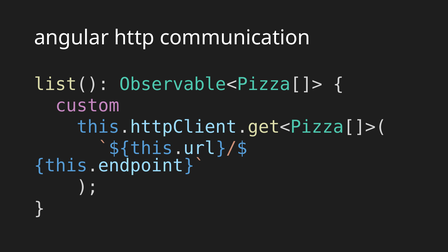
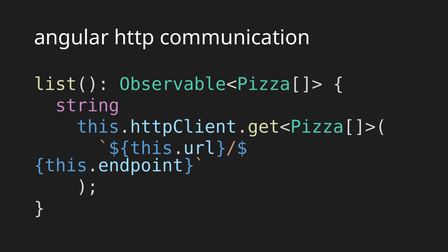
custom: custom -> string (88, 106)
